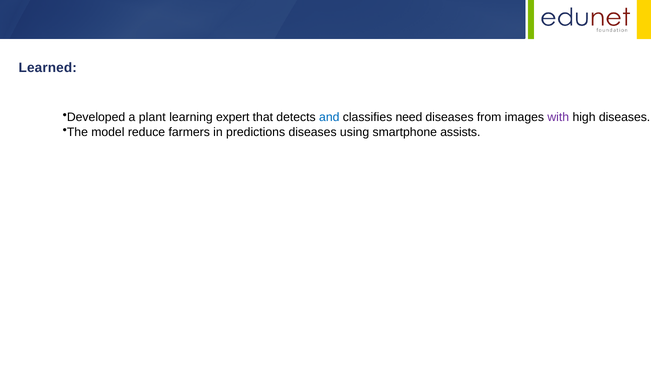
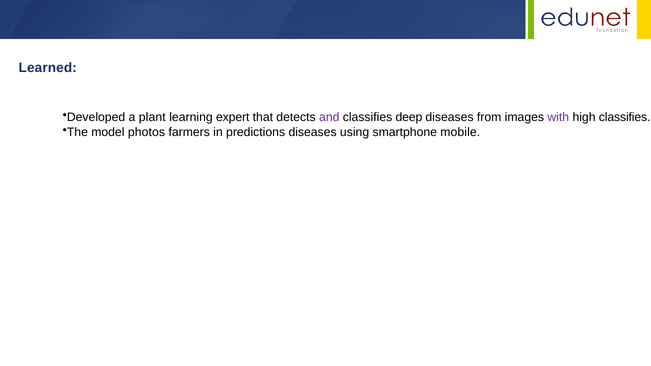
and colour: blue -> purple (329, 118)
need: need -> deep (409, 118)
high diseases: diseases -> classifies (625, 118)
reduce: reduce -> photos (146, 132)
assists: assists -> mobile (460, 132)
